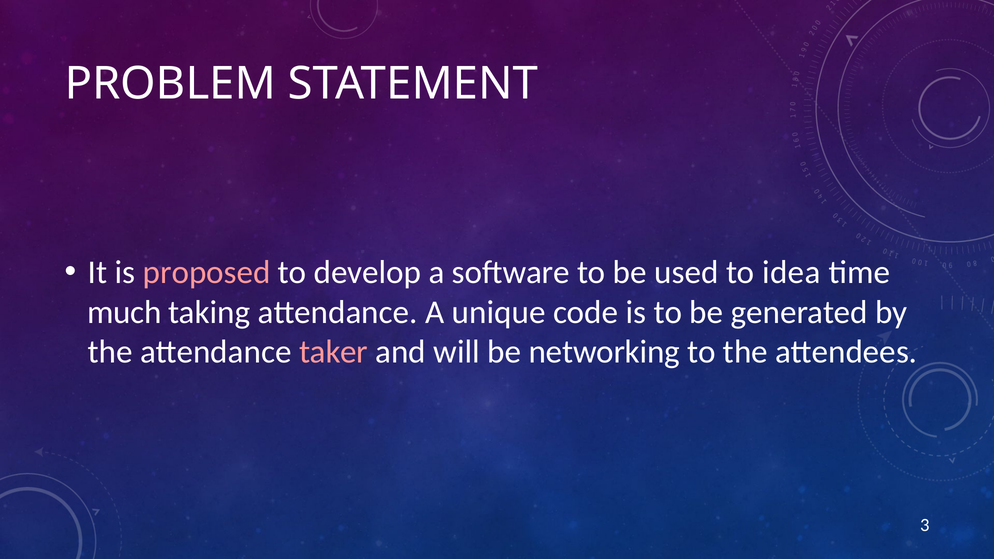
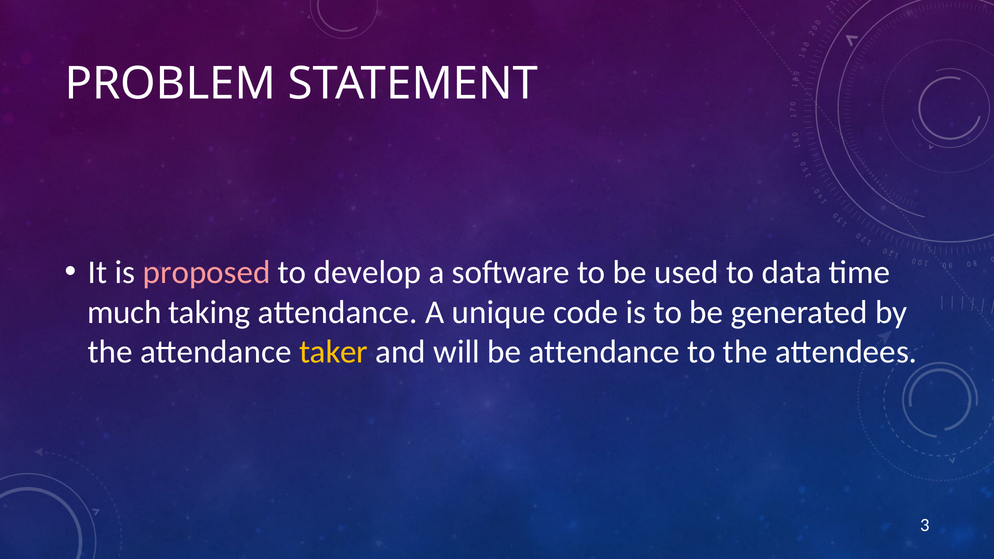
idea: idea -> data (792, 273)
taker colour: pink -> yellow (334, 352)
be networking: networking -> attendance (604, 352)
